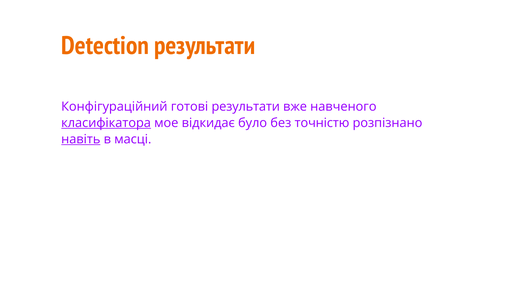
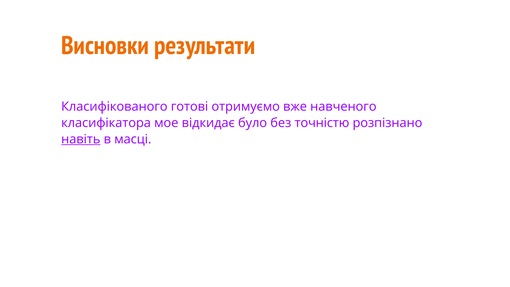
Detection: Detection -> Висновки (105, 46)
Конфігураційний: Конфігураційний -> Класифікованого (114, 106)
готові результати: результати -> отримуємо (246, 106)
класифікатора underline: present -> none (106, 123)
